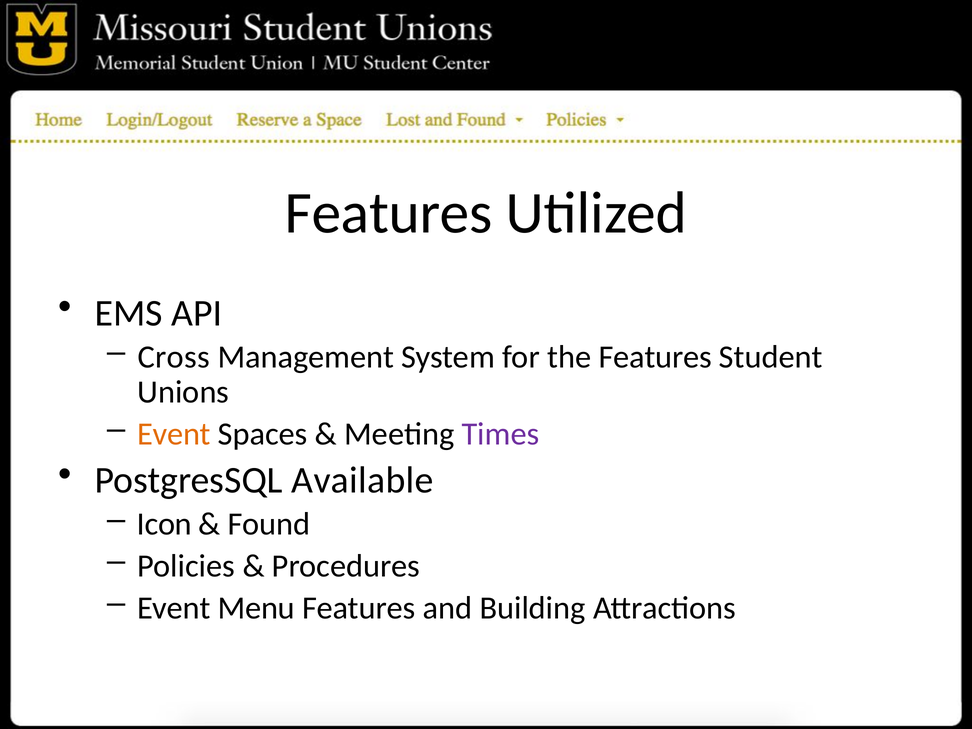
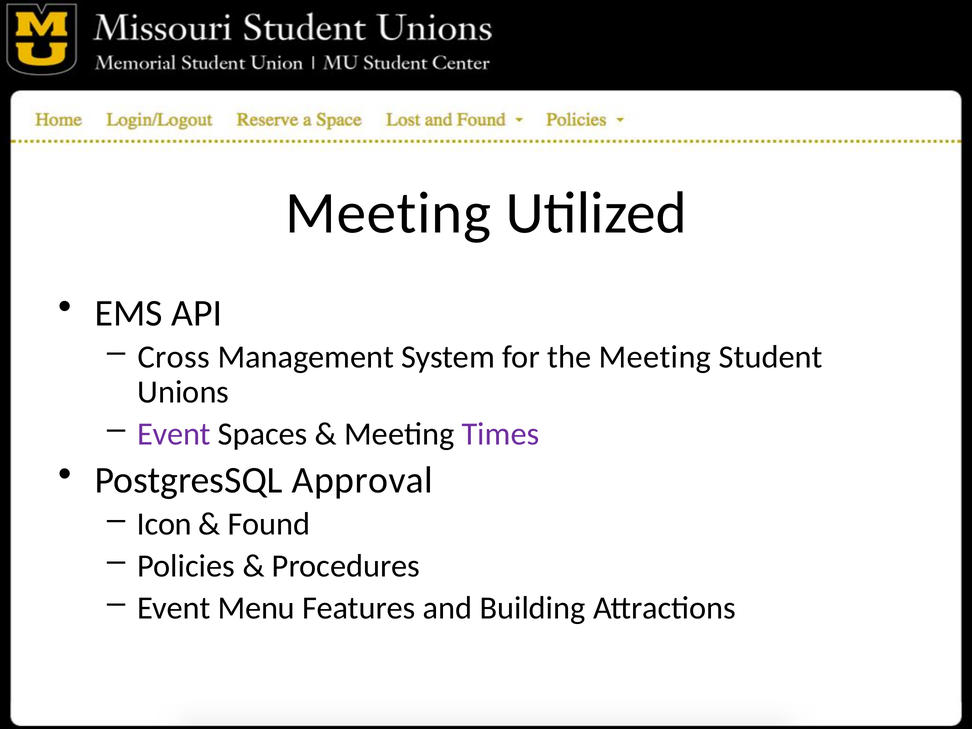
Features: Features -> Meeting (388, 213)
the Features: Features -> Meeting (655, 357)
Event colour: orange -> purple (174, 434)
Available: Available -> Approval (363, 480)
